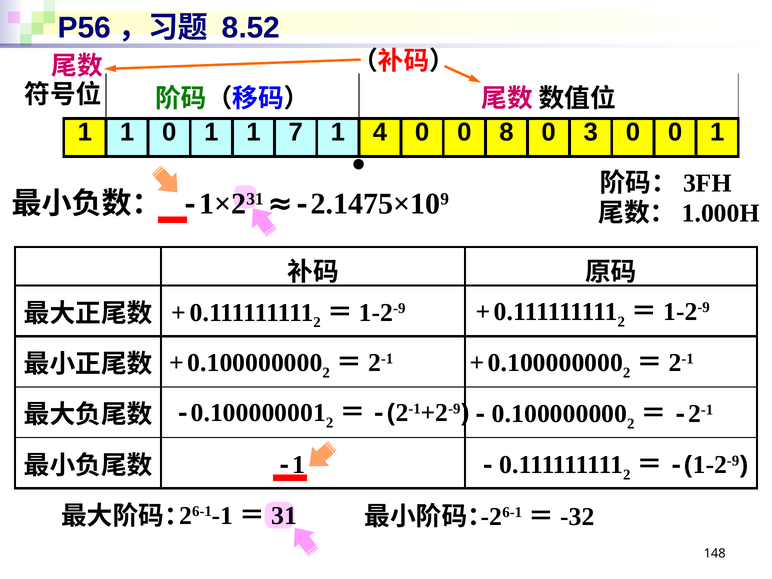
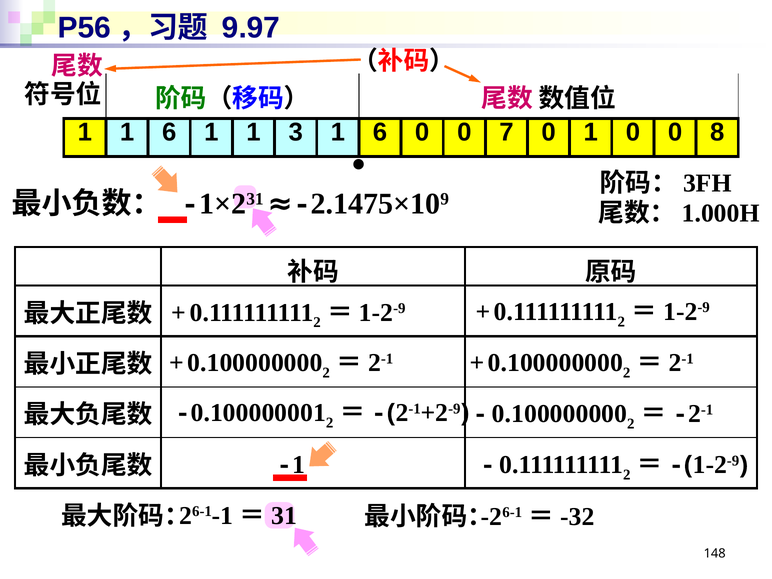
8.52: 8.52 -> 9.97 (251, 28)
1 1 0: 0 -> 6 (169, 132)
7: 7 -> 3 (296, 132)
4: 4 -> 6 (380, 132)
8: 8 -> 7 (506, 132)
0 3: 3 -> 1 (591, 132)
0 0 1: 1 -> 8 (717, 132)
